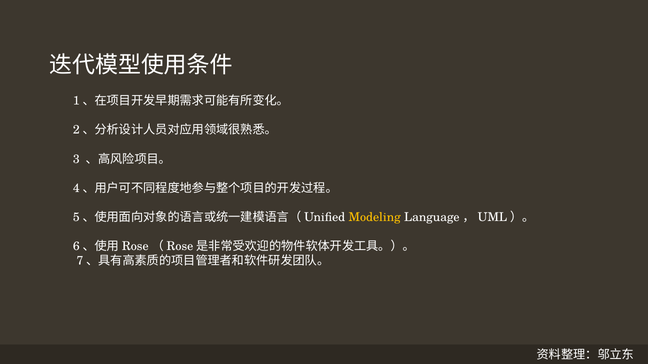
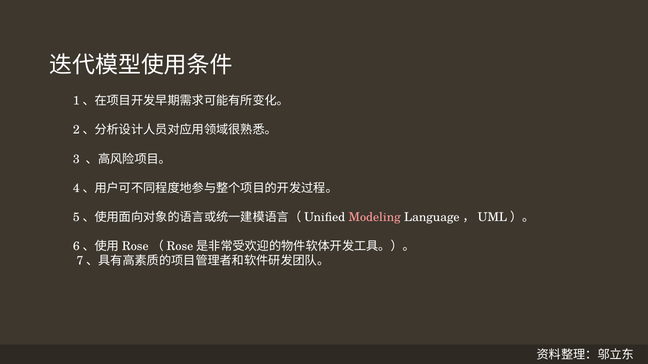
Modeling colour: yellow -> pink (375, 218)
